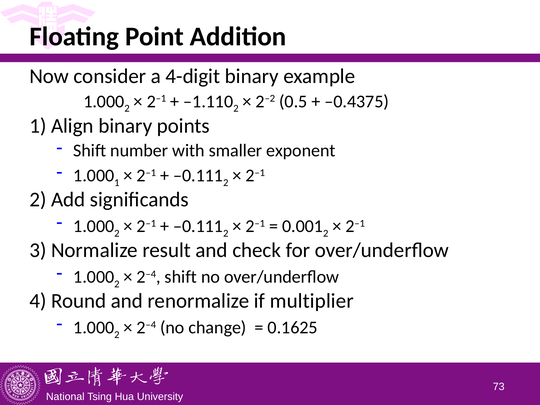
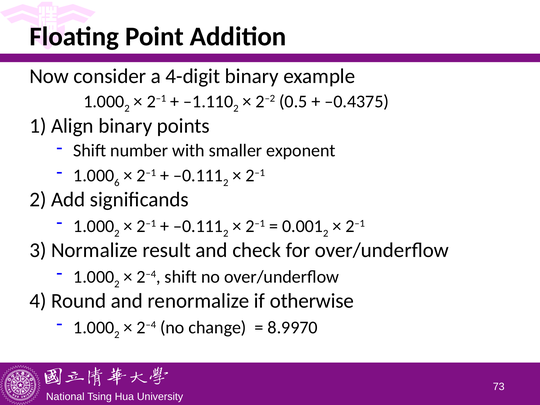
1: 1 -> 6 (117, 183)
multiplier: multiplier -> otherwise (312, 301)
0.1625: 0.1625 -> 8.9970 (293, 328)
